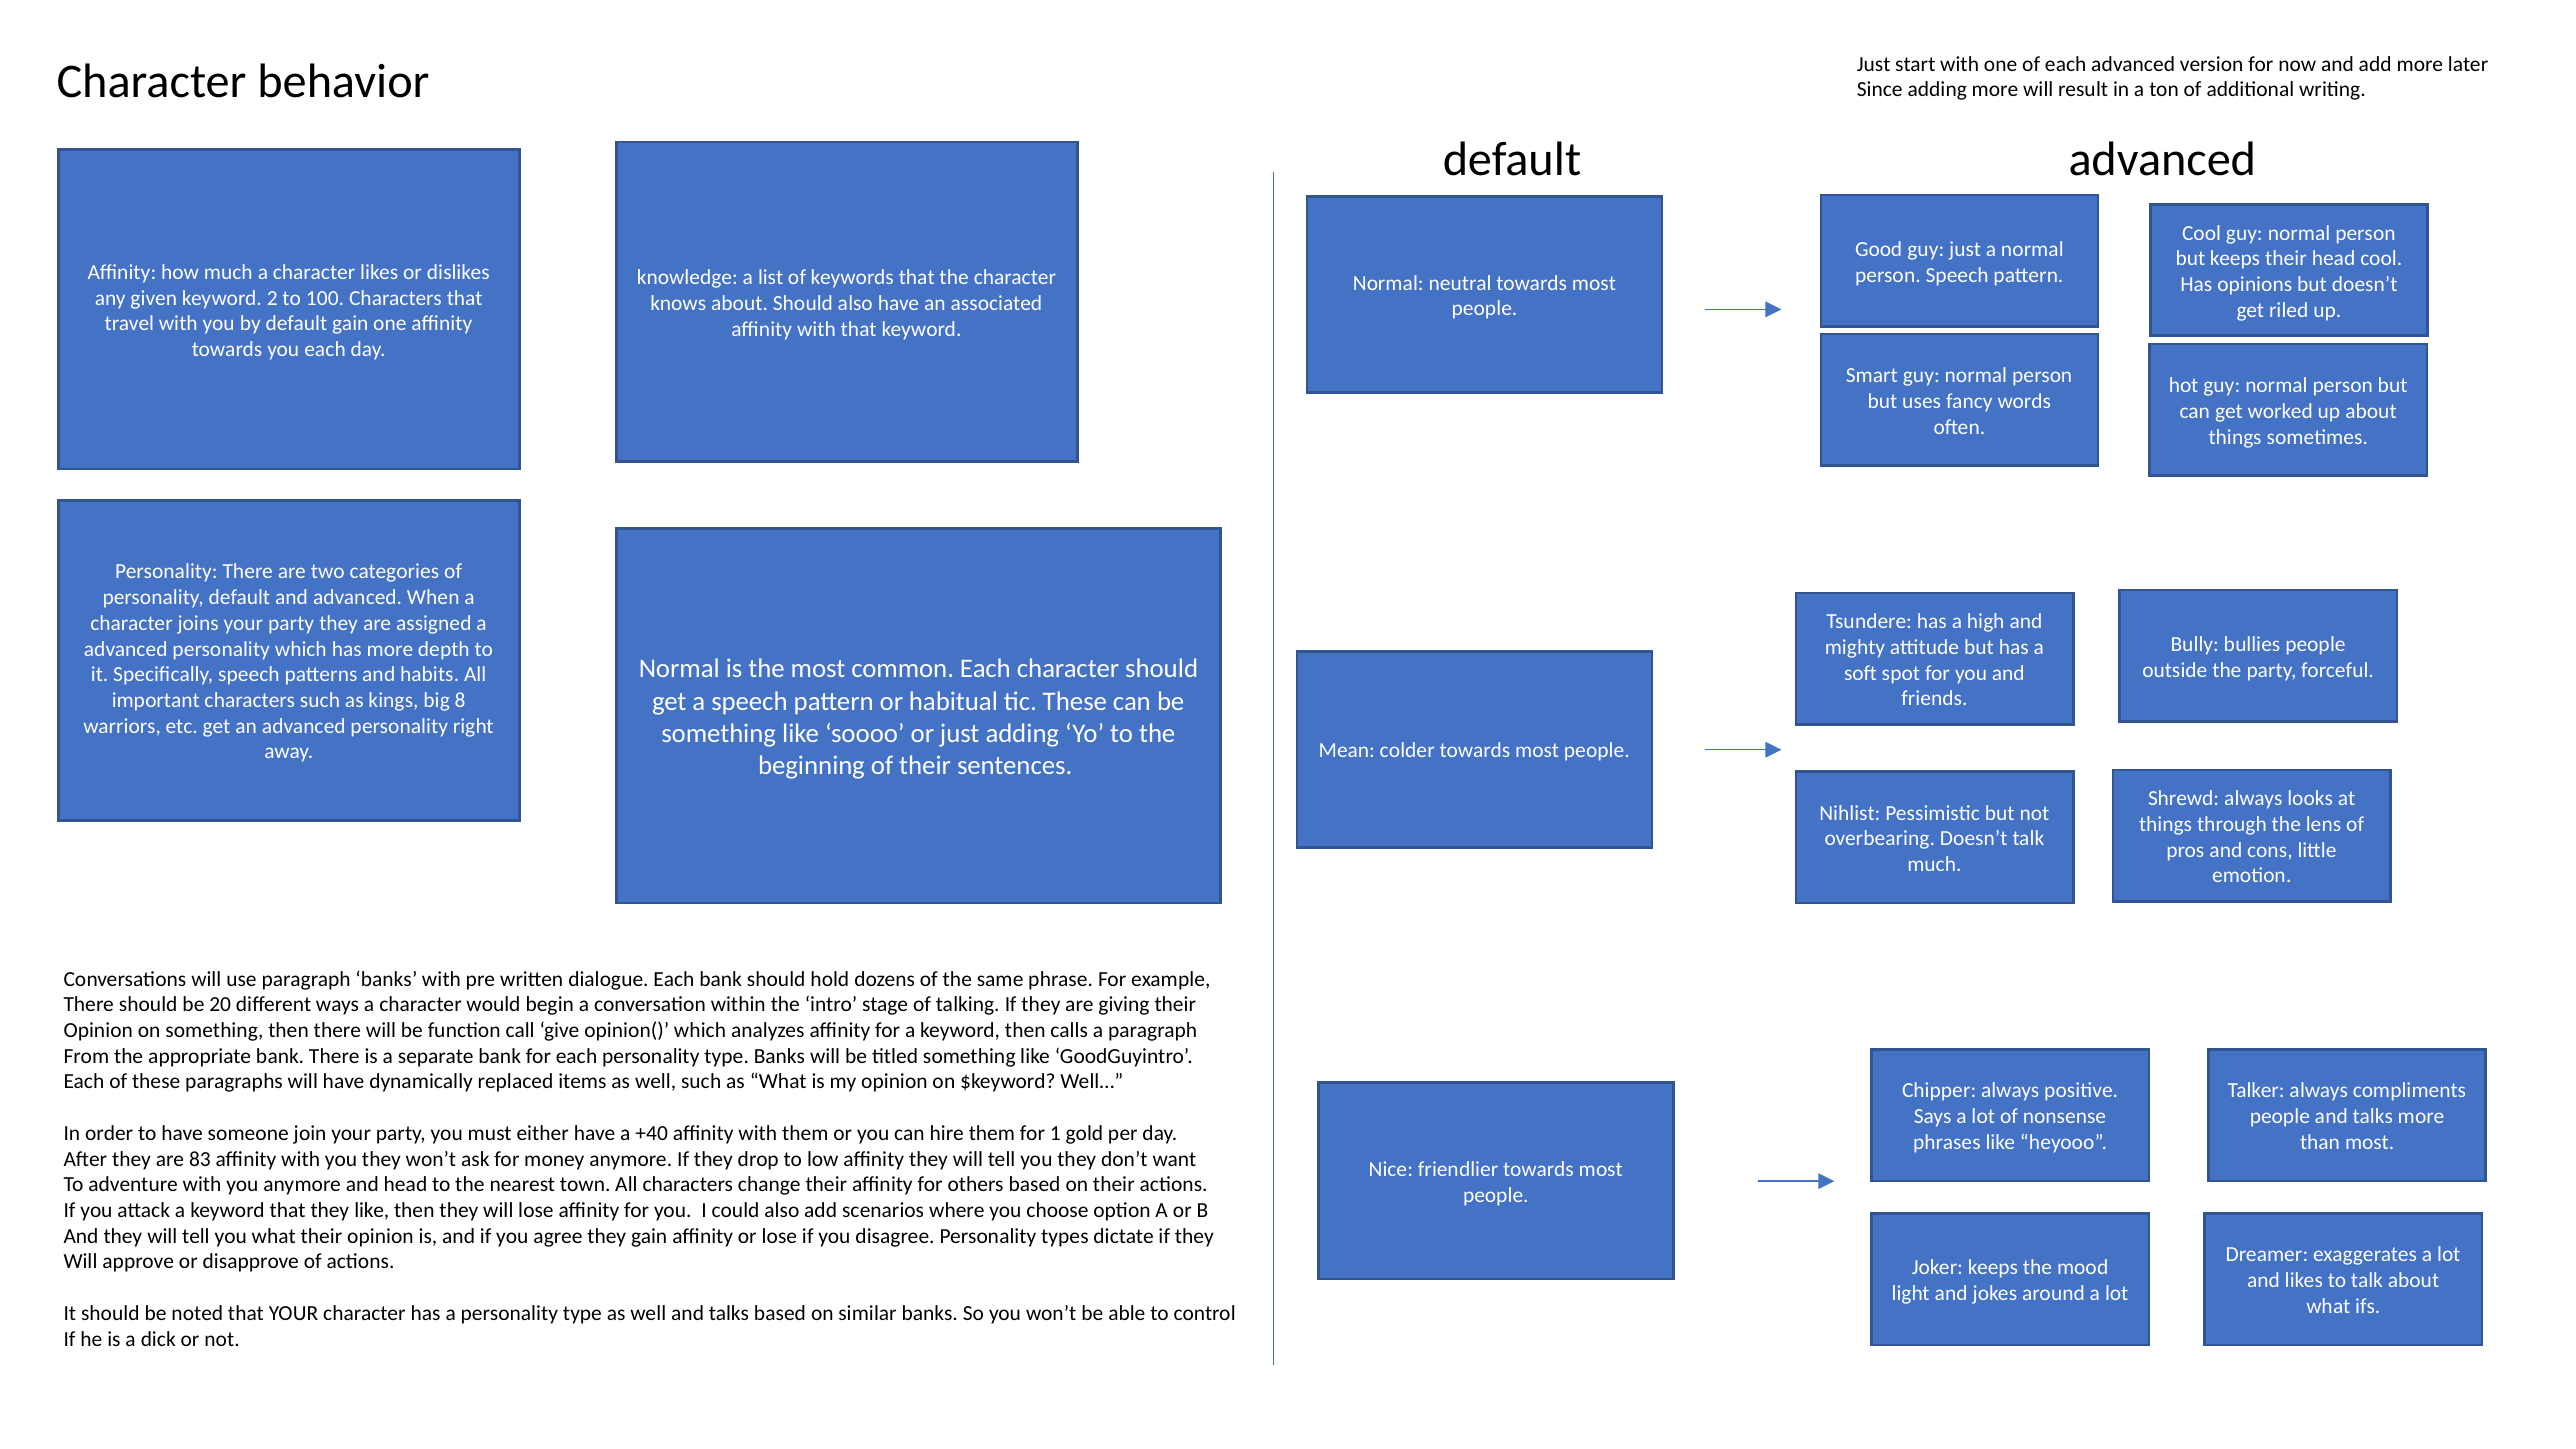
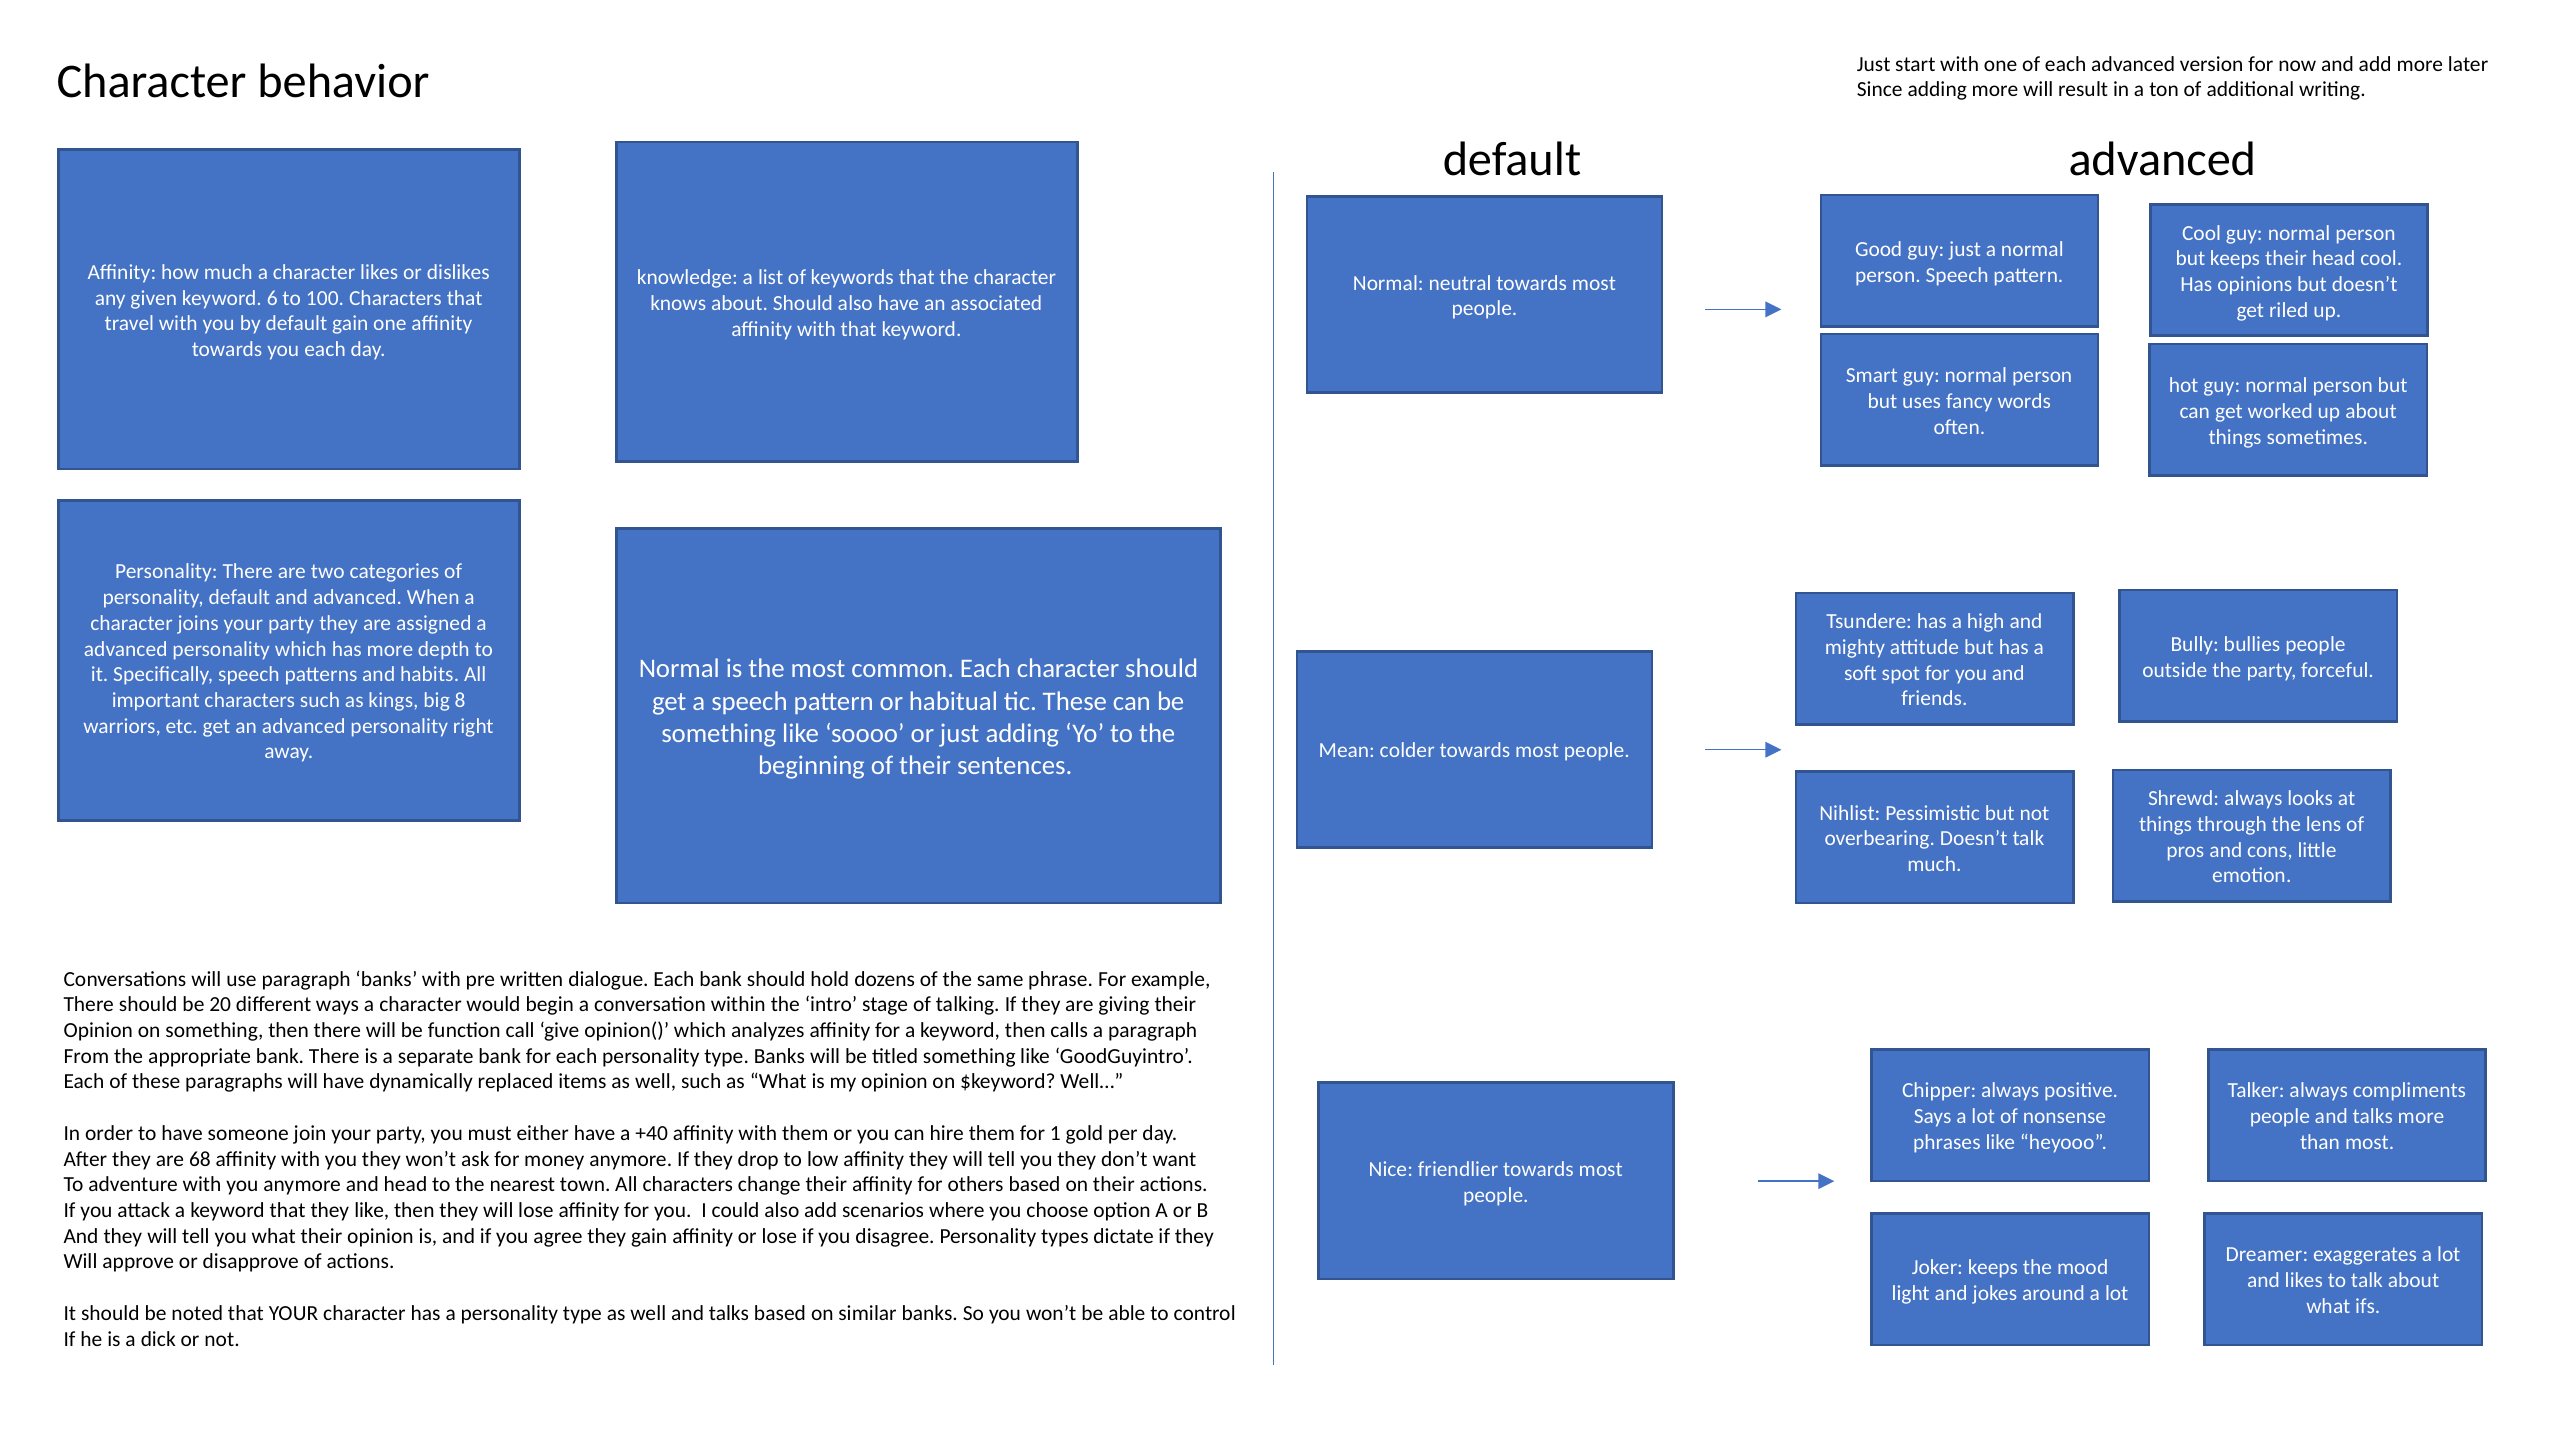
2: 2 -> 6 (272, 298)
83: 83 -> 68 (200, 1159)
